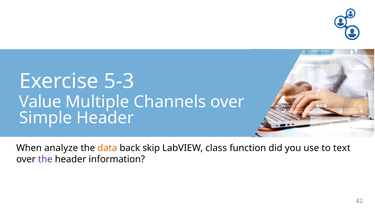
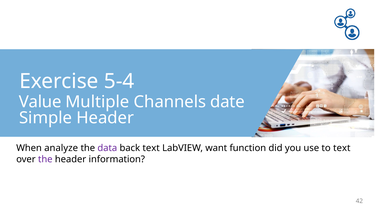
5-3: 5-3 -> 5-4 (119, 81)
Channels over: over -> date (227, 102)
data colour: orange -> purple (107, 148)
back skip: skip -> text (151, 148)
class: class -> want (216, 148)
